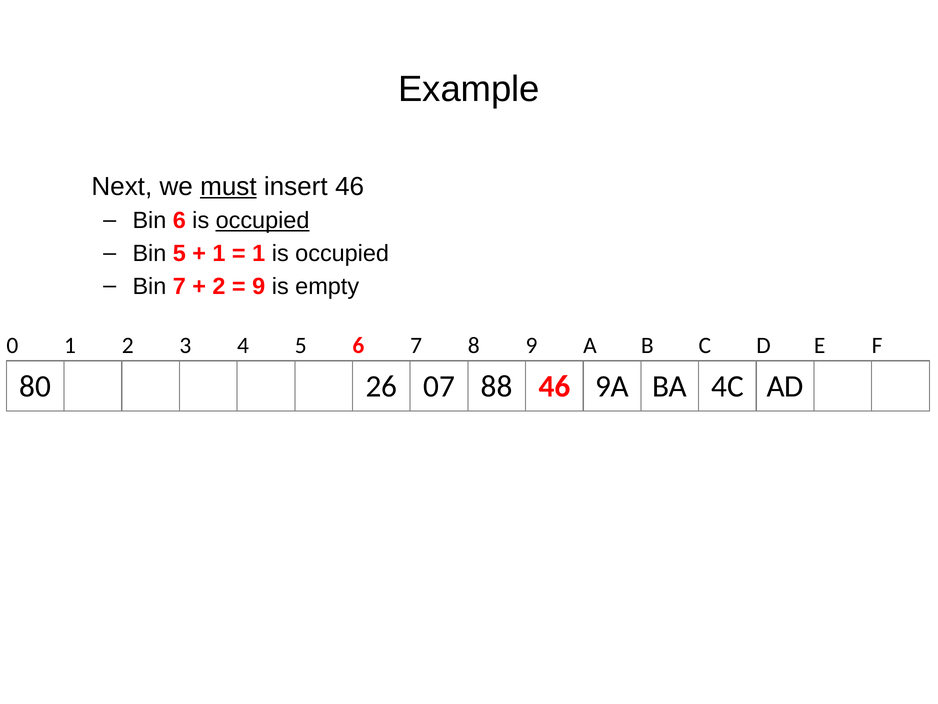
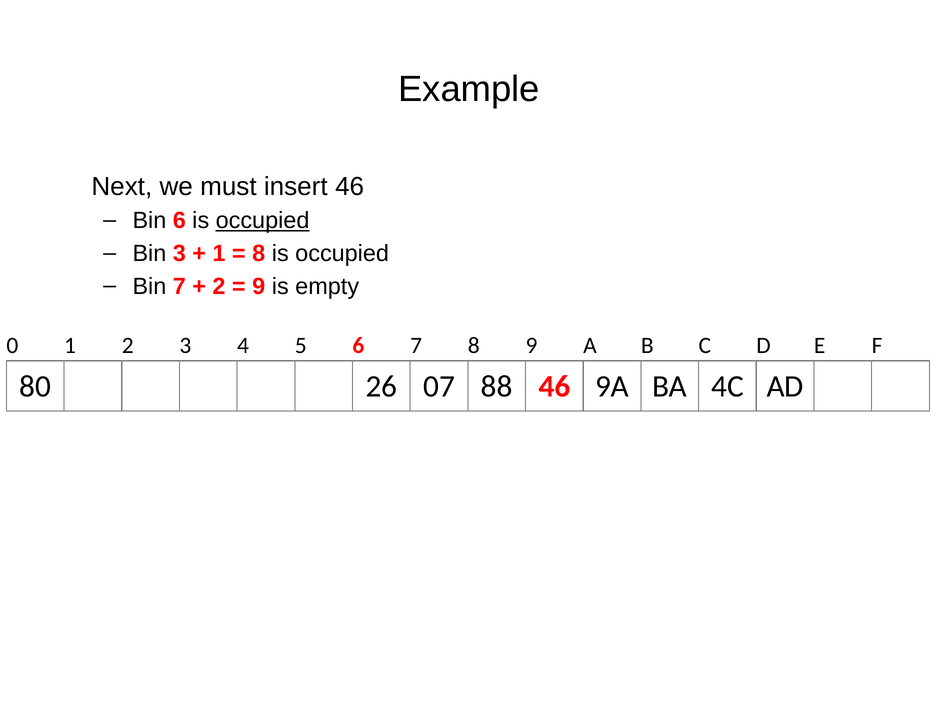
must underline: present -> none (228, 186)
Bin 5: 5 -> 3 (179, 253)
1: 1 -> 8 (259, 253)
